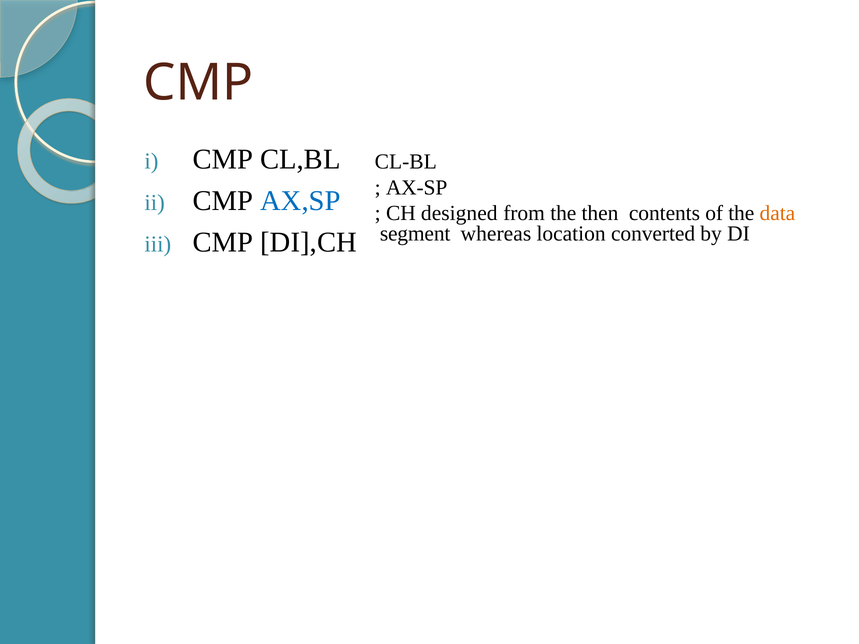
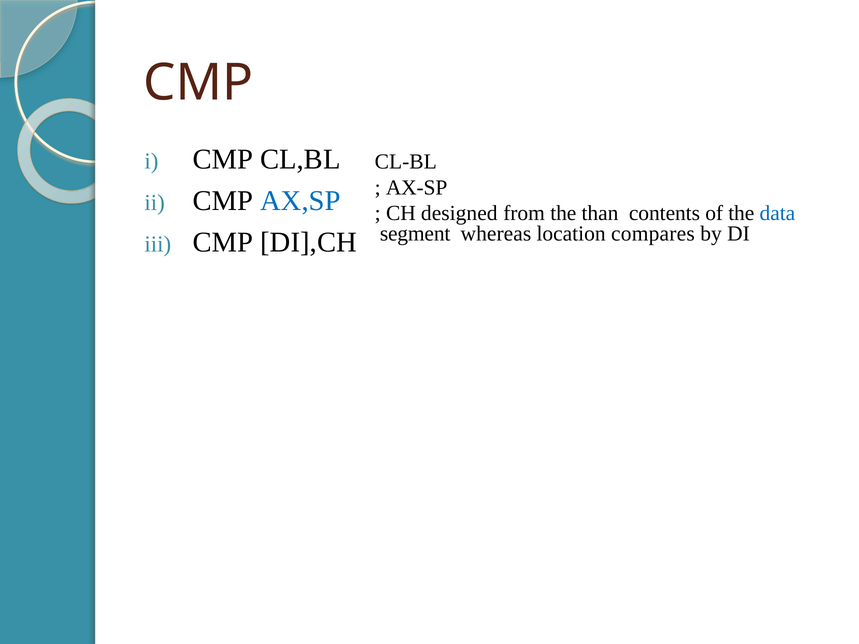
then: then -> than (600, 213)
data colour: orange -> blue (777, 213)
converted: converted -> compares (653, 234)
